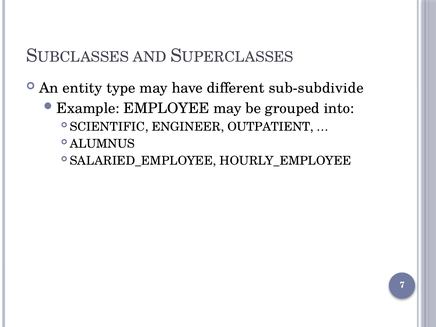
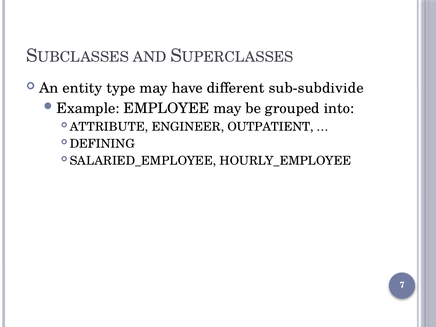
SCIENTIFIC: SCIENTIFIC -> ATTRIBUTE (109, 127)
ALUMNUS: ALUMNUS -> DEFINING (102, 144)
